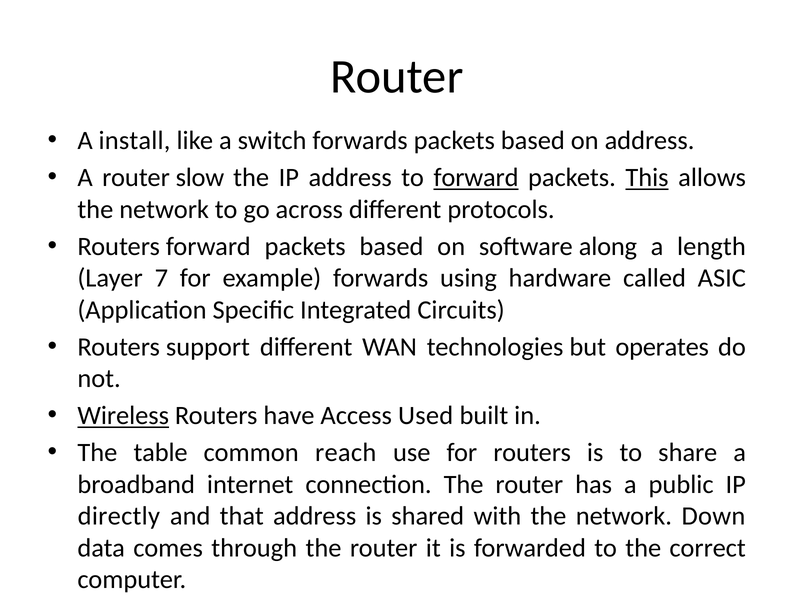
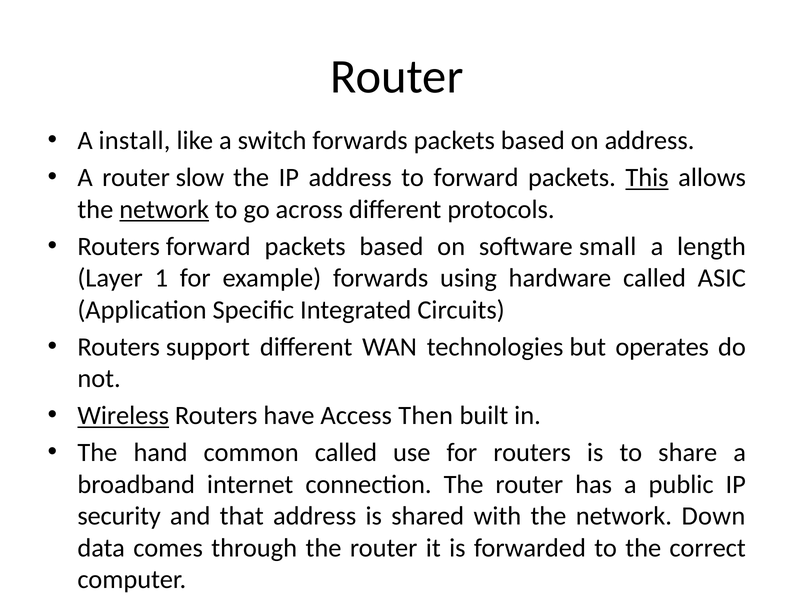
forward underline: present -> none (476, 178)
network underline: none -> present (164, 210)
along: along -> small (608, 247)
7: 7 -> 1 (161, 278)
Used: Used -> Then (426, 416)
table: table -> hand (161, 453)
common reach: reach -> called (346, 453)
directly: directly -> security (119, 517)
